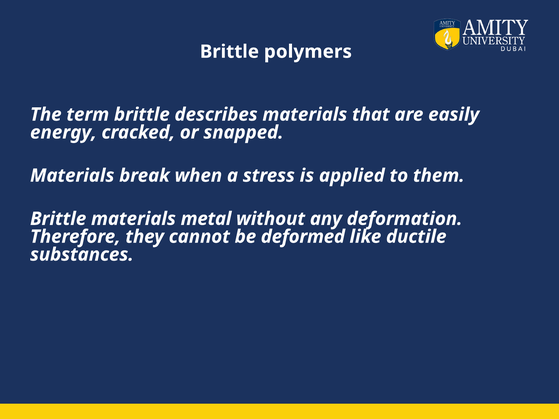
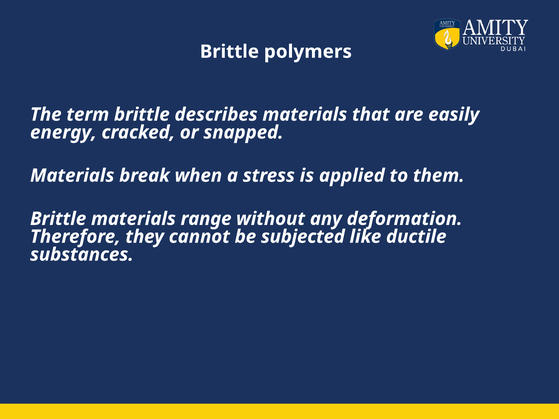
metal: metal -> range (206, 219)
deformed: deformed -> subjected (303, 237)
